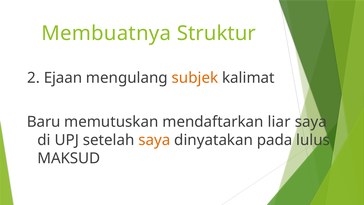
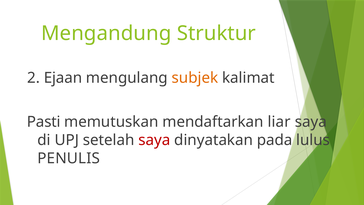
Membuatnya: Membuatnya -> Mengandung (106, 33)
Baru: Baru -> Pasti (44, 122)
saya colour: orange -> red (154, 140)
MAKSUD: MAKSUD -> PENULIS (69, 158)
